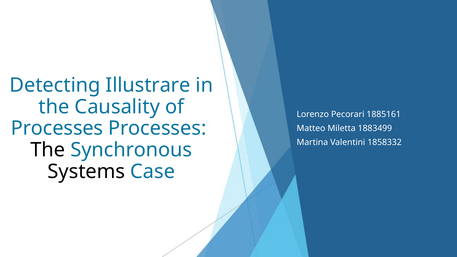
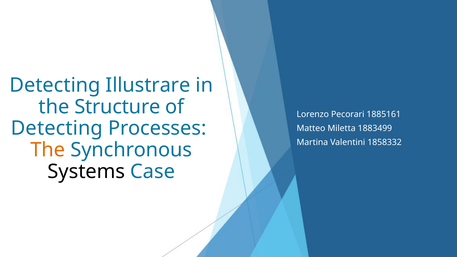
Causality: Causality -> Structure (117, 107)
Processes: Processes -> Detecting (57, 128)
The colour: black -> orange (48, 150)
